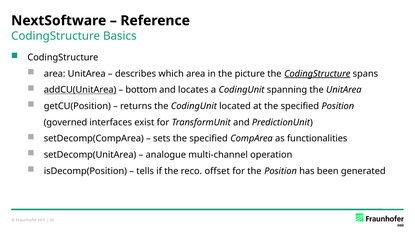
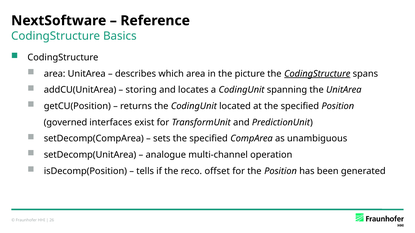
addCU(UnitArea underline: present -> none (80, 90)
bottom: bottom -> storing (141, 90)
functionalities: functionalities -> unambiguous (317, 139)
